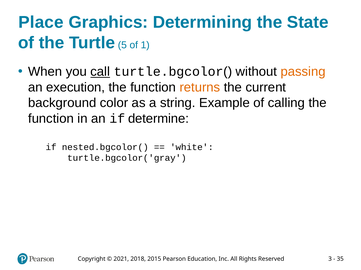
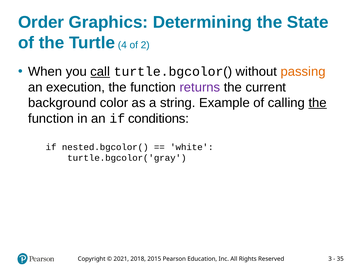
Place: Place -> Order (41, 22)
5: 5 -> 4 (122, 45)
1: 1 -> 2 (145, 45)
returns colour: orange -> purple (200, 88)
the underline: none -> present (318, 103)
determine: determine -> conditions (158, 119)
